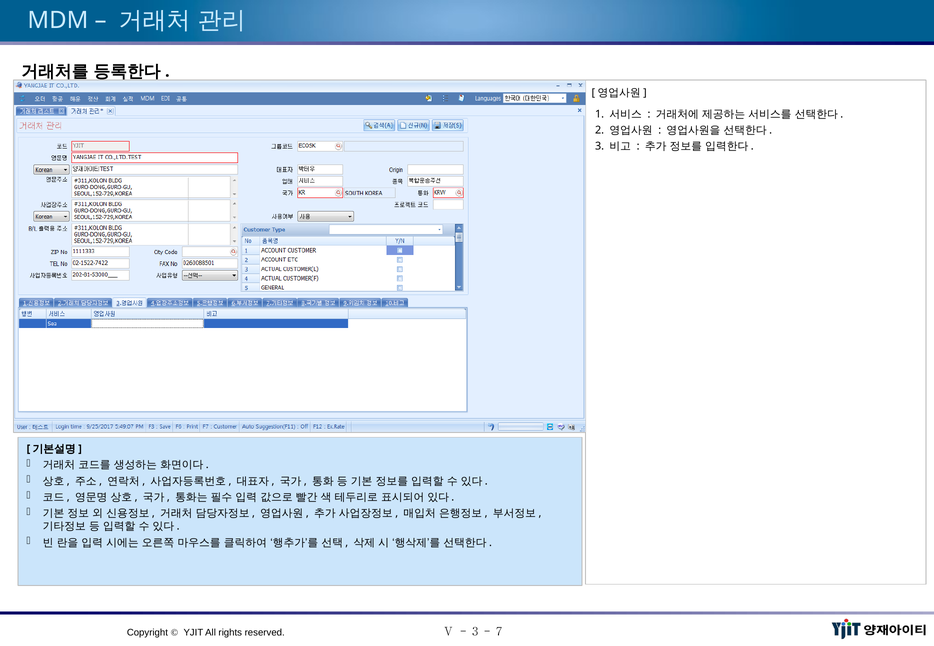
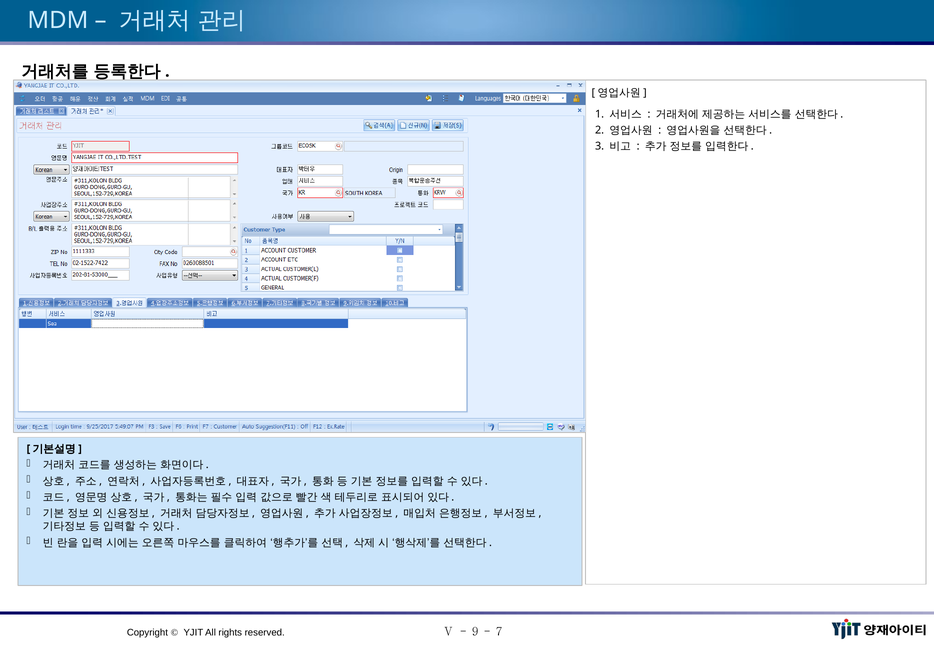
3: 3 -> 9 (475, 633)
